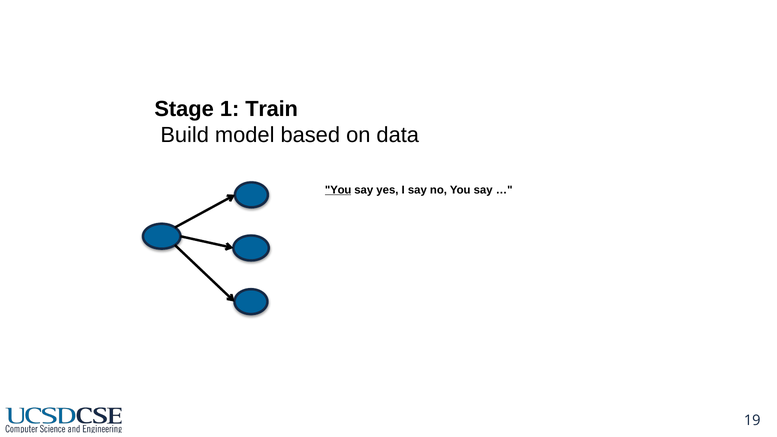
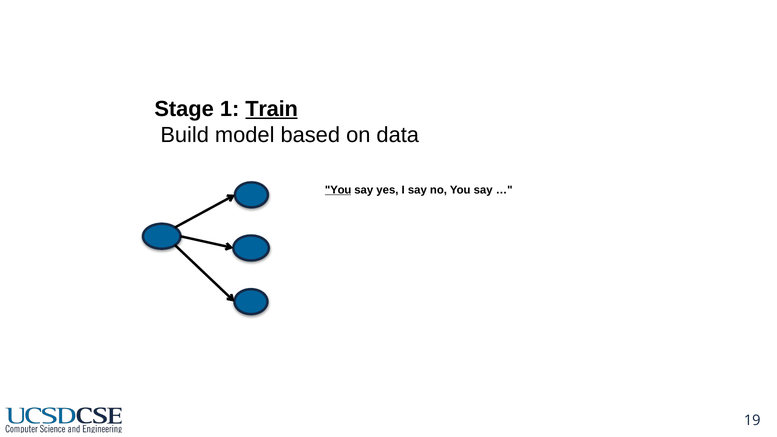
Train underline: none -> present (272, 109)
